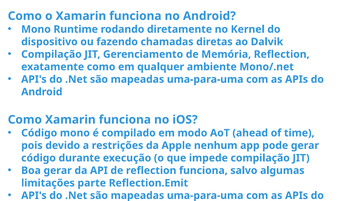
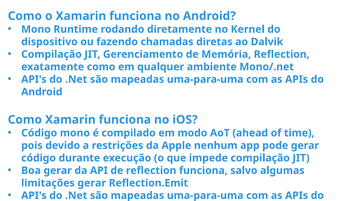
limitações parte: parte -> gerar (92, 183)
